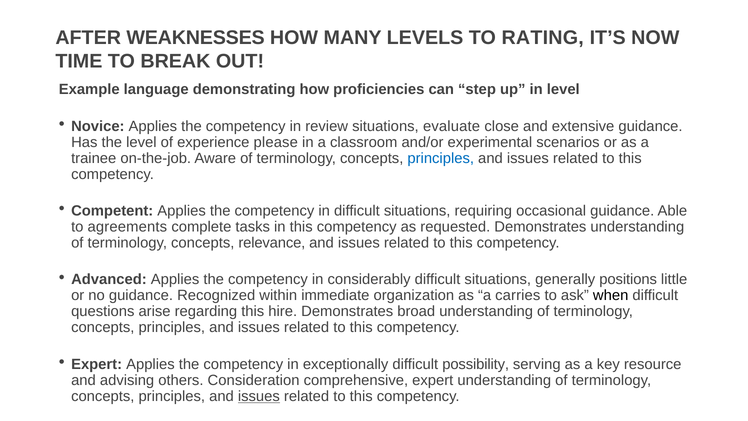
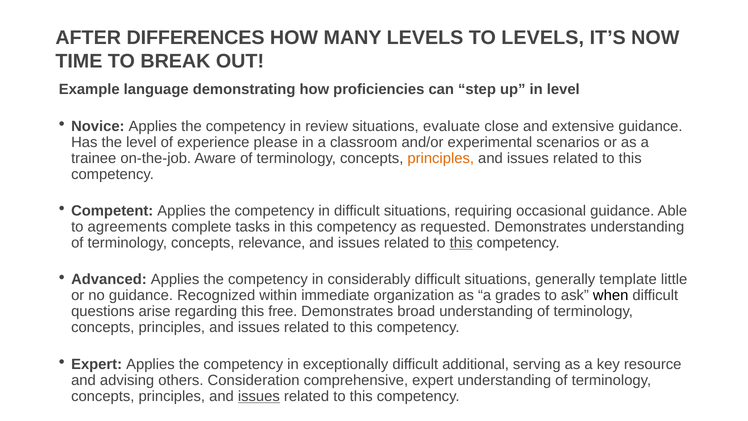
WEAKNESSES: WEAKNESSES -> DIFFERENCES (196, 38)
TO RATING: RATING -> LEVELS (543, 38)
principles colour: blue -> orange (441, 158)
this underline: none -> present (461, 243)
positions: positions -> template (628, 279)
carries: carries -> grades (518, 295)
hire: hire -> free (283, 311)
possibility: possibility -> additional (476, 364)
